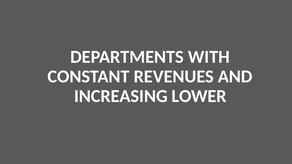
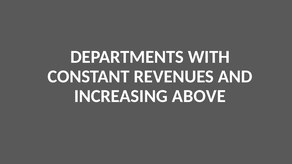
LOWER: LOWER -> ABOVE (199, 96)
